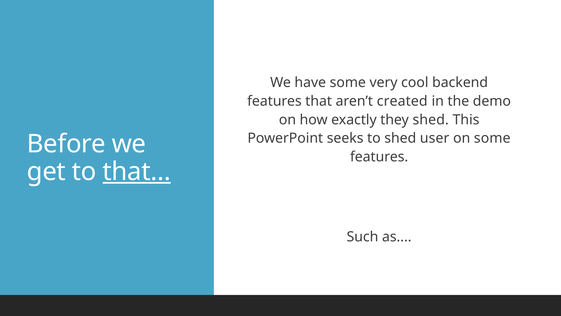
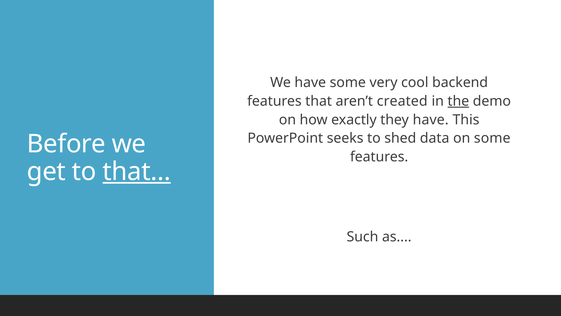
the underline: none -> present (458, 101)
they shed: shed -> have (431, 120)
user: user -> data (435, 138)
